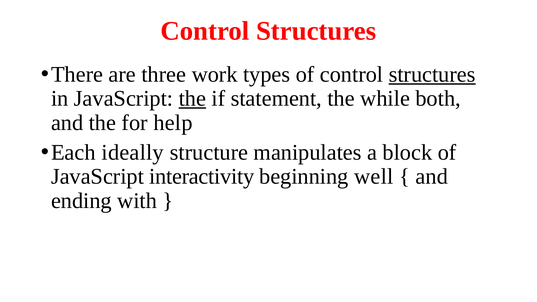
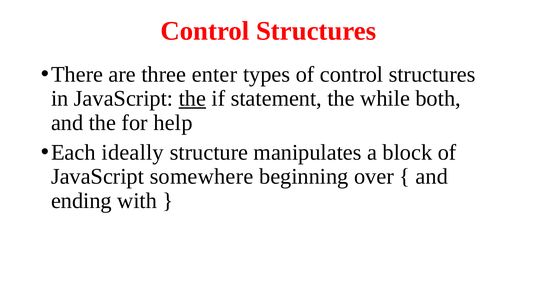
work: work -> enter (214, 74)
structures underline: present -> none (432, 74)
interactivity: interactivity -> somewhere (201, 177)
well: well -> over (374, 177)
